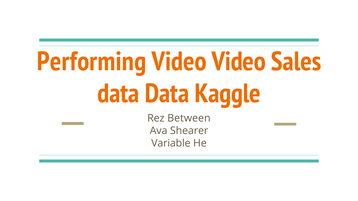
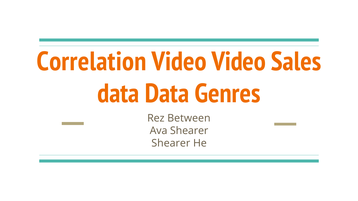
Performing: Performing -> Correlation (92, 62)
Kaggle: Kaggle -> Genres (228, 94)
Variable: Variable -> Shearer (171, 143)
